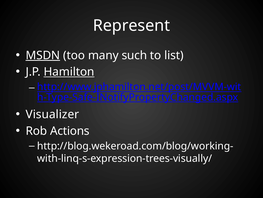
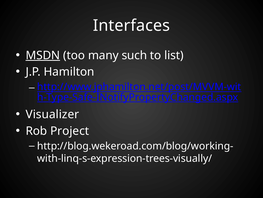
Represent: Represent -> Interfaces (131, 25)
Hamilton underline: present -> none (69, 72)
Actions: Actions -> Project (70, 130)
